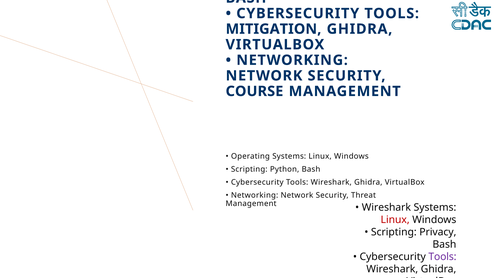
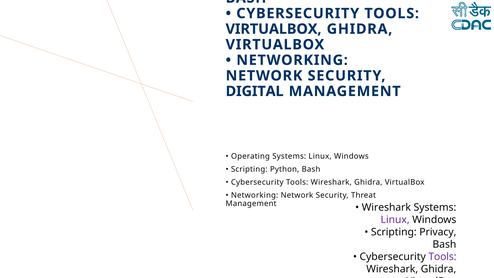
MITIGATION: MITIGATION -> VIRTUALBOX (274, 29)
COURSE: COURSE -> DIGITAL (255, 91)
Linux colour: red -> purple (395, 220)
